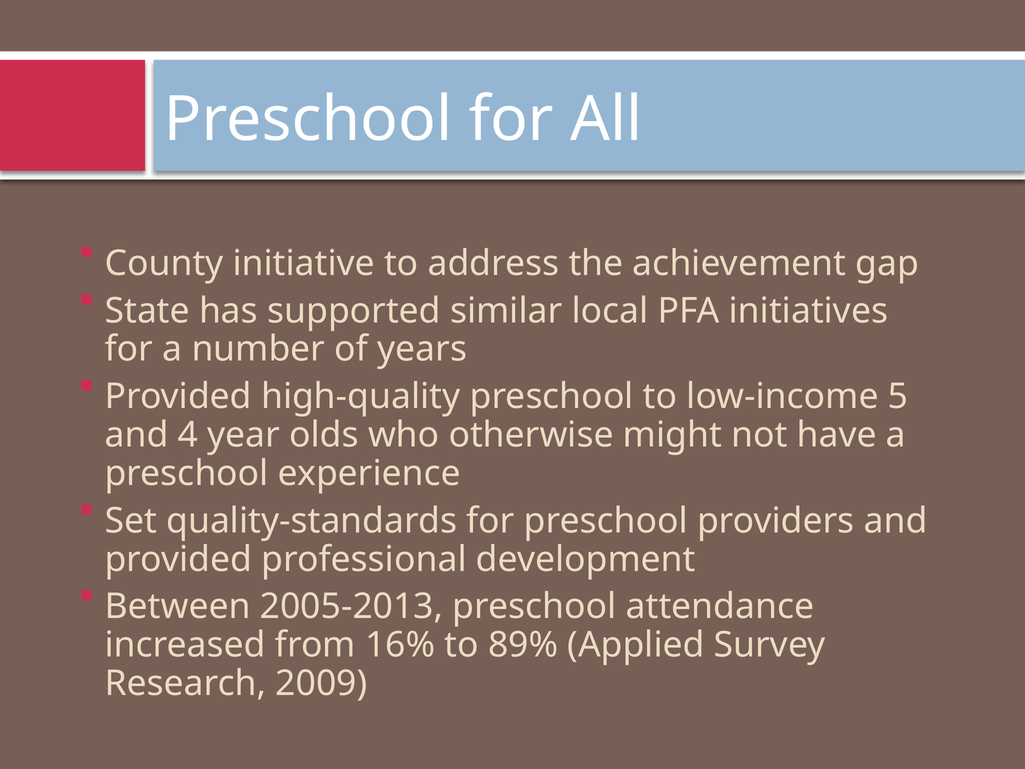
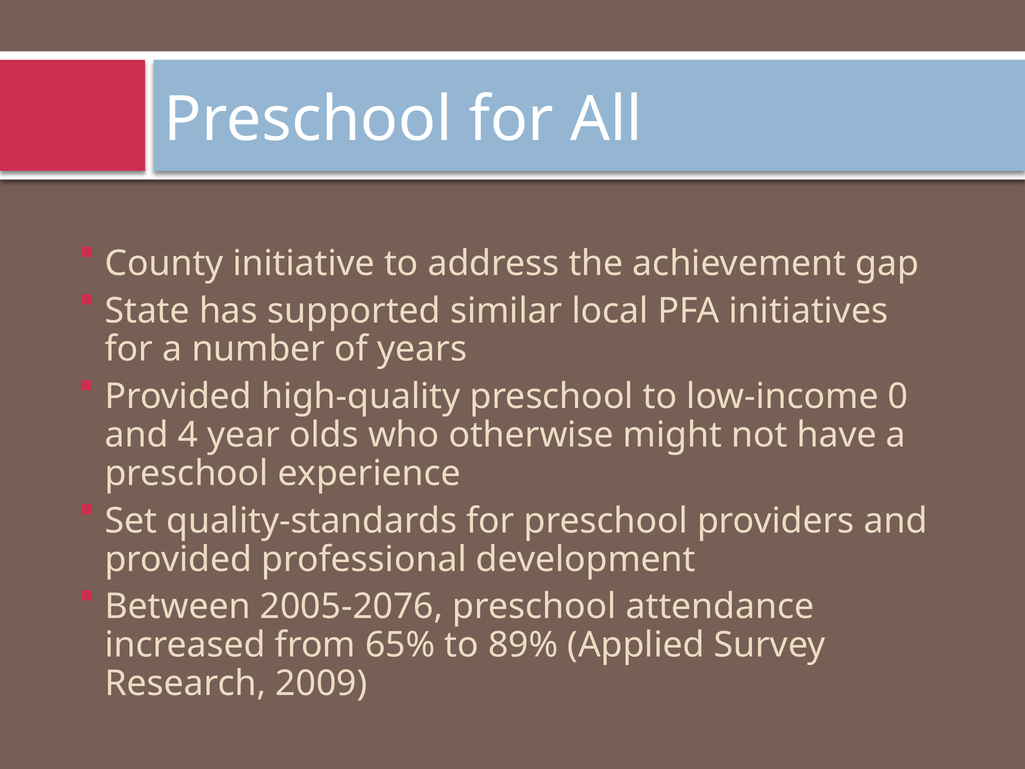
5: 5 -> 0 (898, 396)
2005-2013: 2005-2013 -> 2005-2076 (352, 606)
16%: 16% -> 65% (400, 645)
